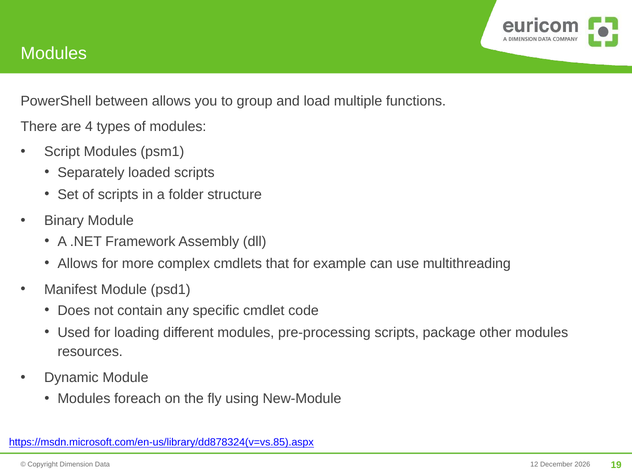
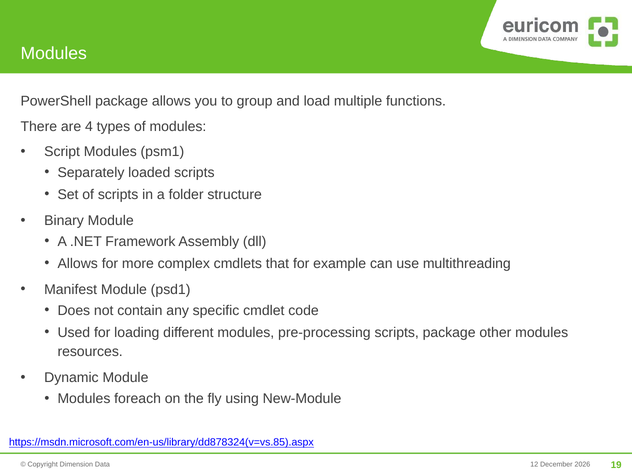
PowerShell between: between -> package (122, 101)
